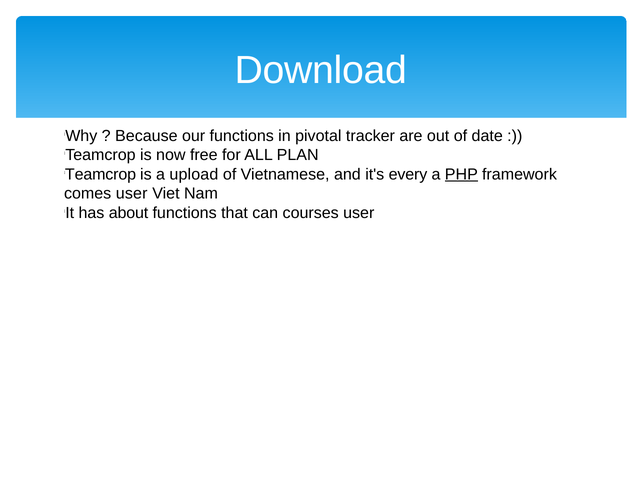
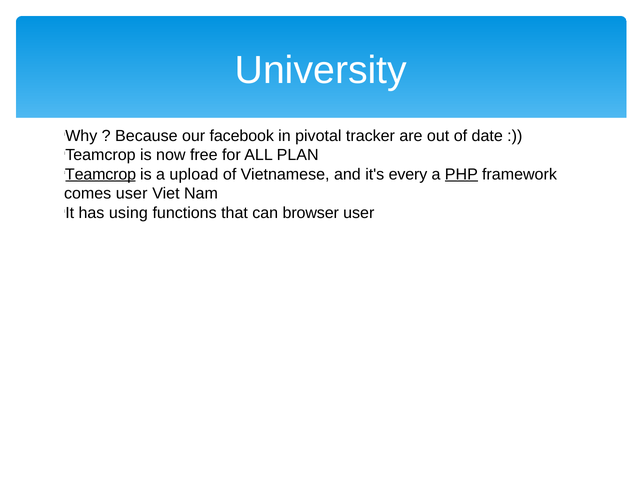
Download: Download -> University (321, 70)
our functions: functions -> facebook (242, 136)
Teamcrop underline: none -> present (101, 174)
about: about -> using (128, 213)
courses: courses -> browser (311, 213)
